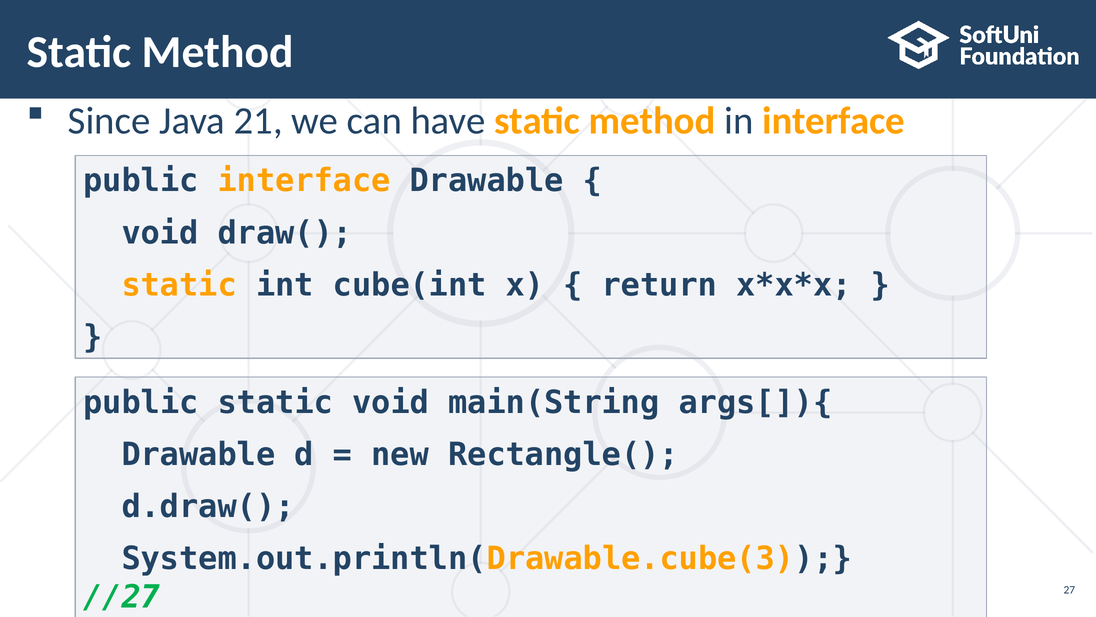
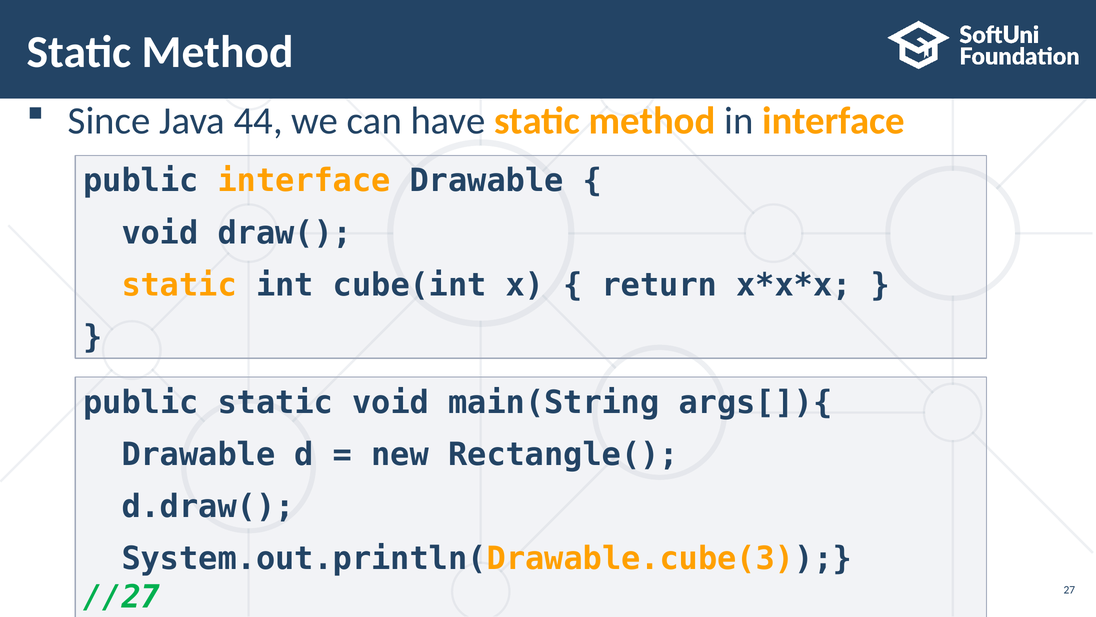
21: 21 -> 44 (258, 121)
